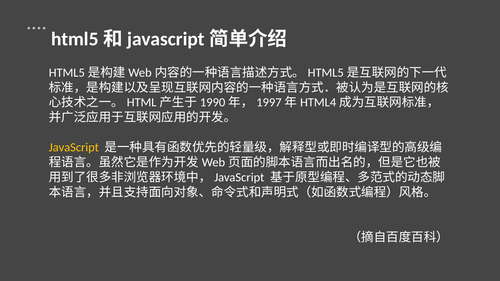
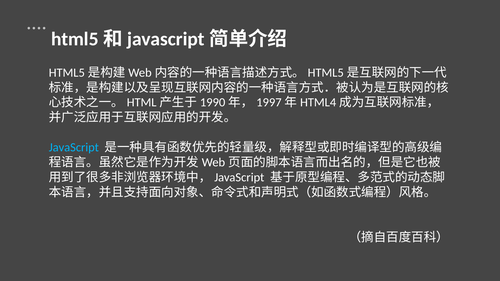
JavaScript colour: yellow -> light blue (74, 148)
